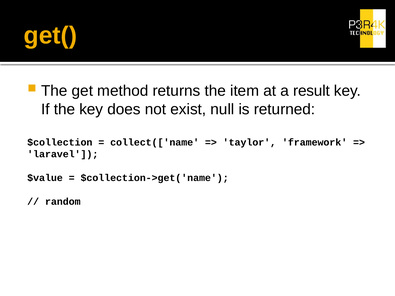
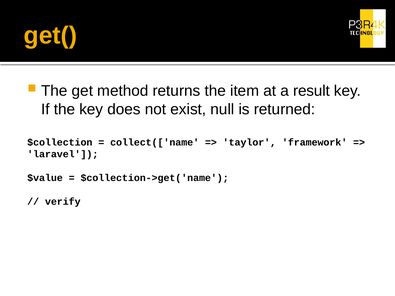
random: random -> verify (63, 202)
